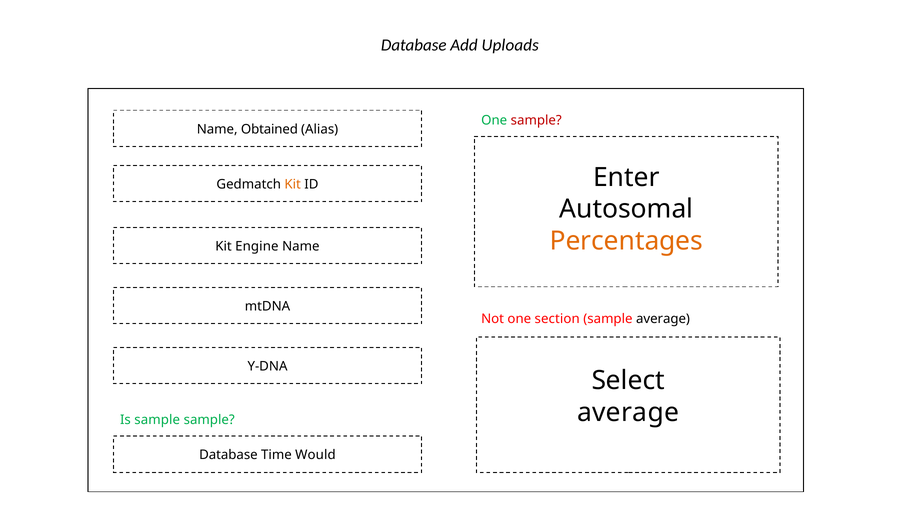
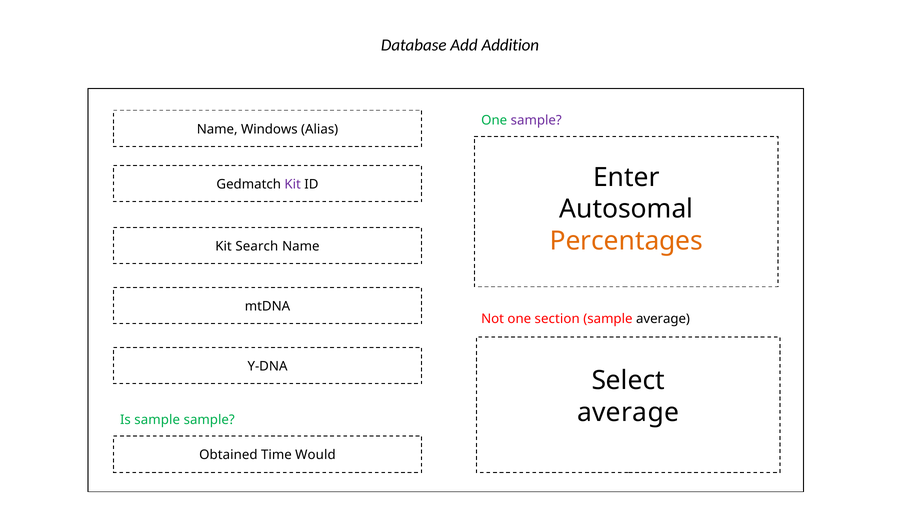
Uploads: Uploads -> Addition (510, 45)
sample colour: red -> purple (536, 120)
Obtained: Obtained -> Windows (269, 129)
Kit colour: orange -> purple (293, 184)
Engine: Engine -> Search (257, 246)
Database: Database -> Obtained (228, 455)
